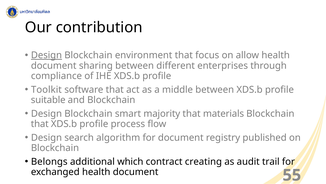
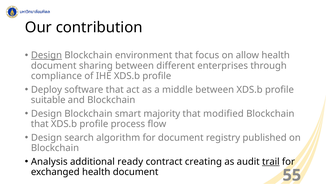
Toolkit: Toolkit -> Deploy (46, 89)
materials: materials -> modified (223, 113)
Belongs: Belongs -> Analysis (49, 161)
which: which -> ready (130, 161)
trail underline: none -> present (271, 161)
